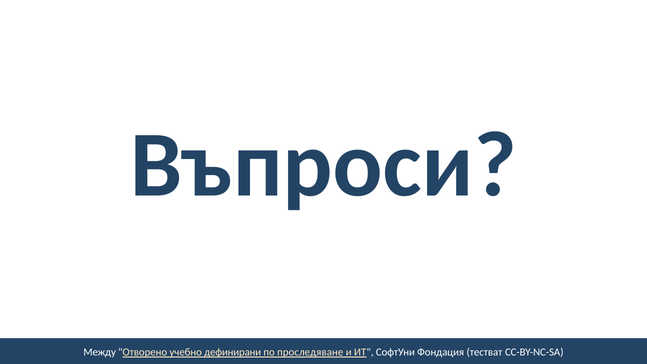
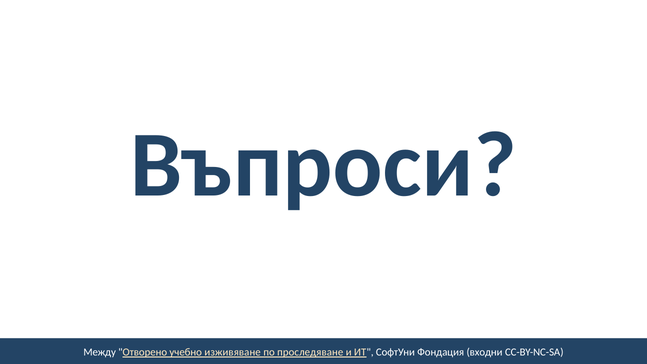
дефинирани: дефинирани -> изживяване (233, 352)
тестват: тестват -> входни (484, 352)
